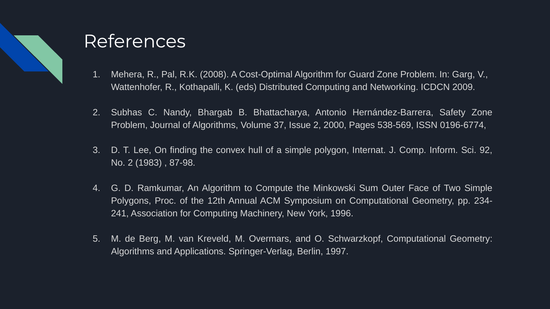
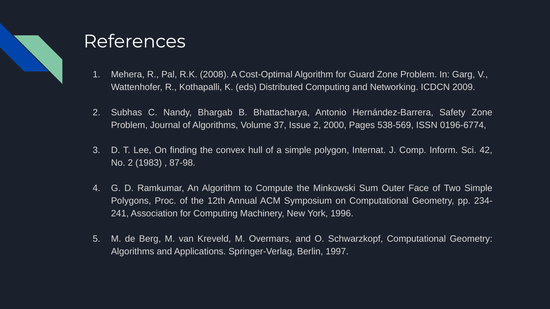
92: 92 -> 42 (486, 151)
